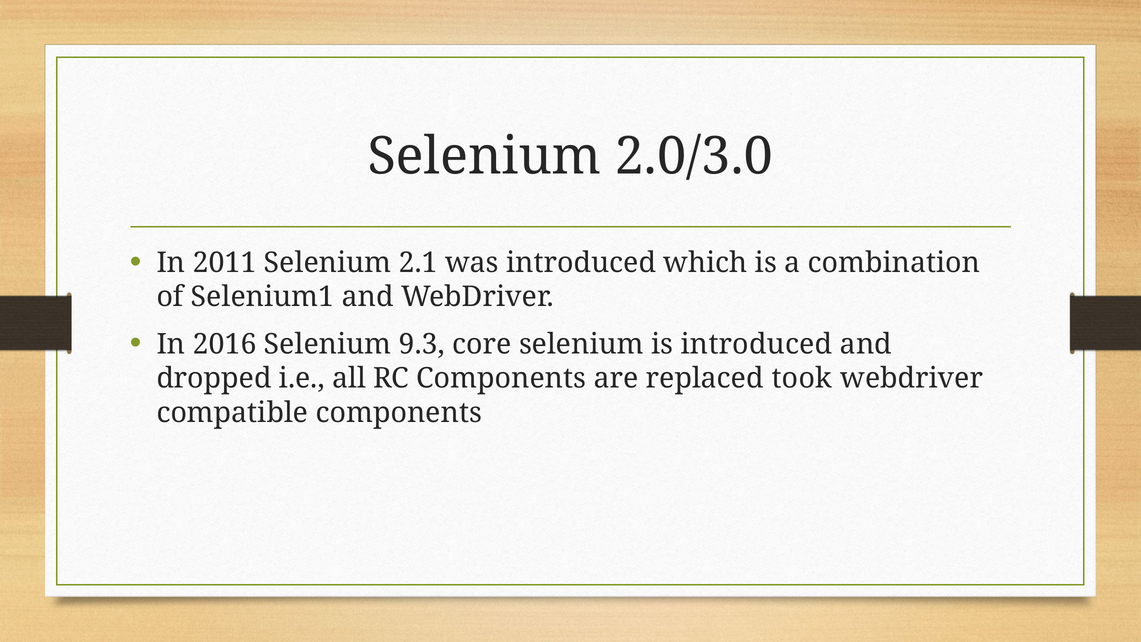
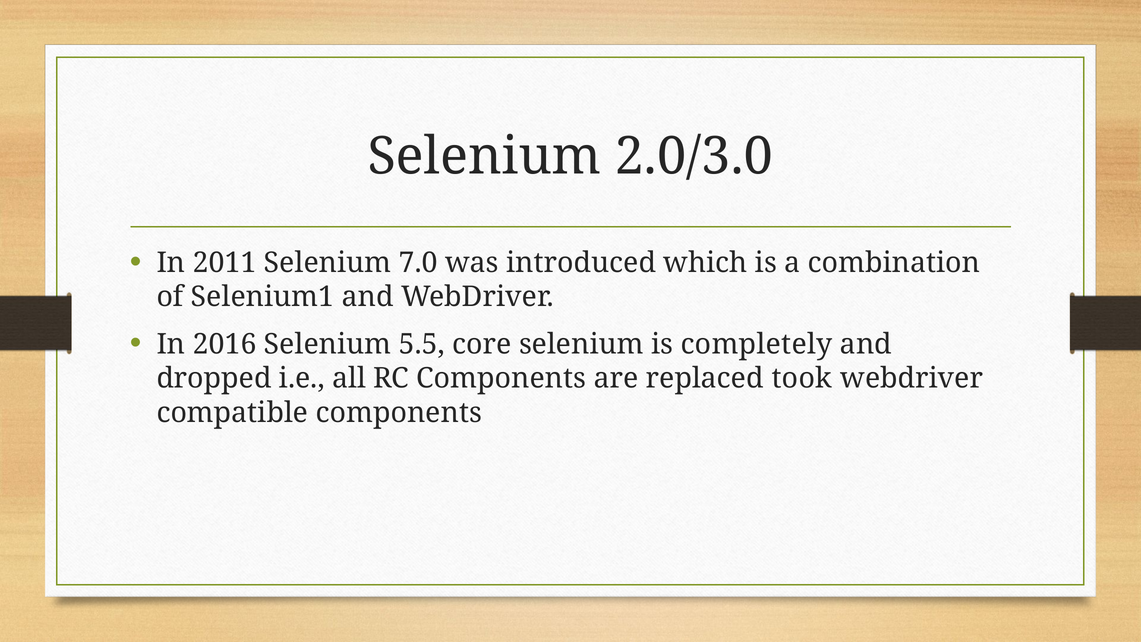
2.1: 2.1 -> 7.0 (418, 263)
9.3: 9.3 -> 5.5 (422, 344)
is introduced: introduced -> completely (756, 344)
